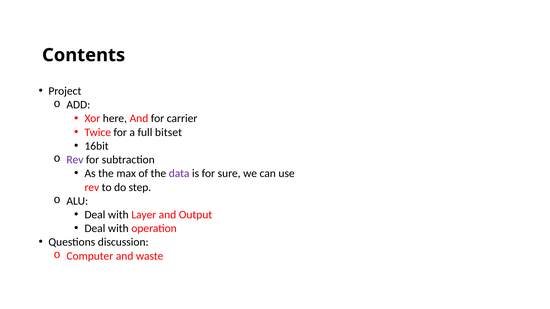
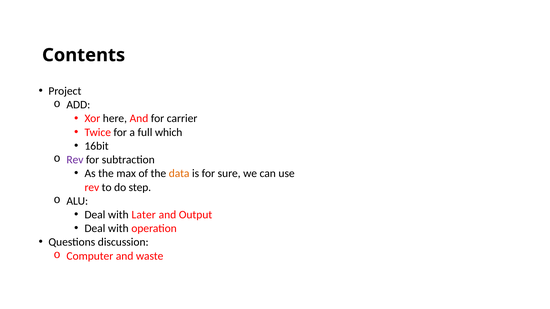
bitset: bitset -> which (169, 132)
data colour: purple -> orange (179, 174)
Layer: Layer -> Later (144, 215)
